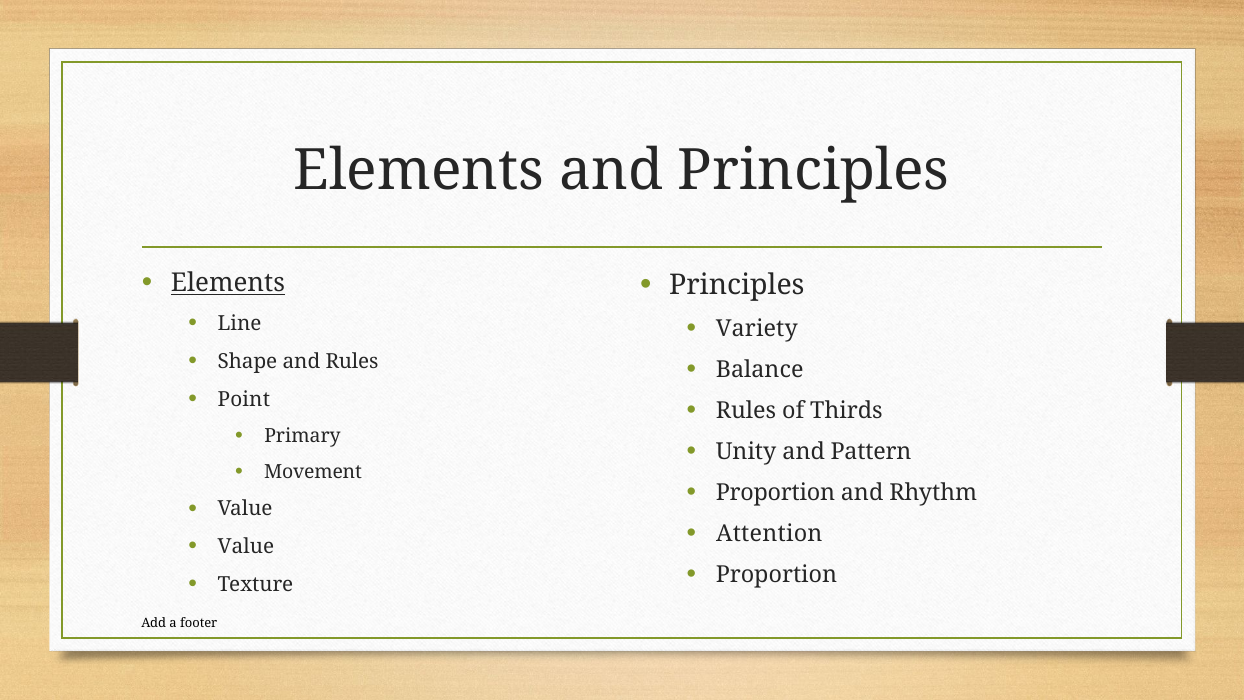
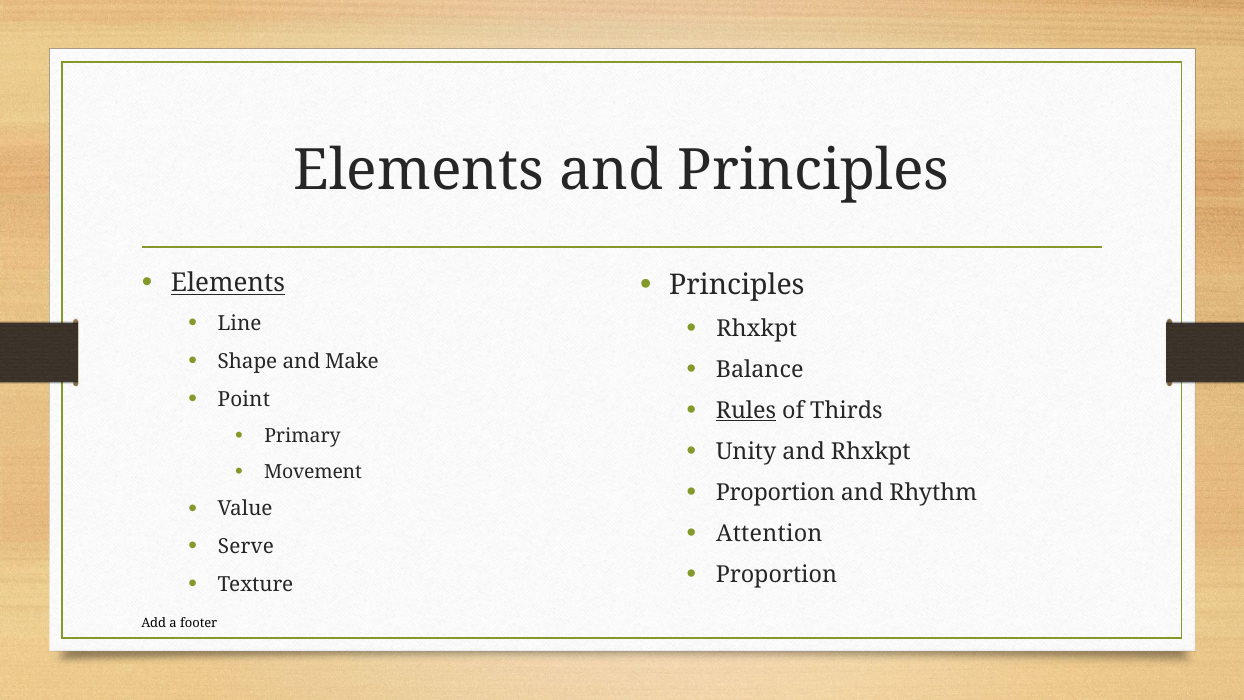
Variety: Variety -> Rhxkpt (757, 329)
and Rules: Rules -> Make (352, 362)
Rules underline: none -> present (746, 411)
and Pattern: Pattern -> Rhxkpt (871, 452)
Value: Value -> Serve (246, 547)
